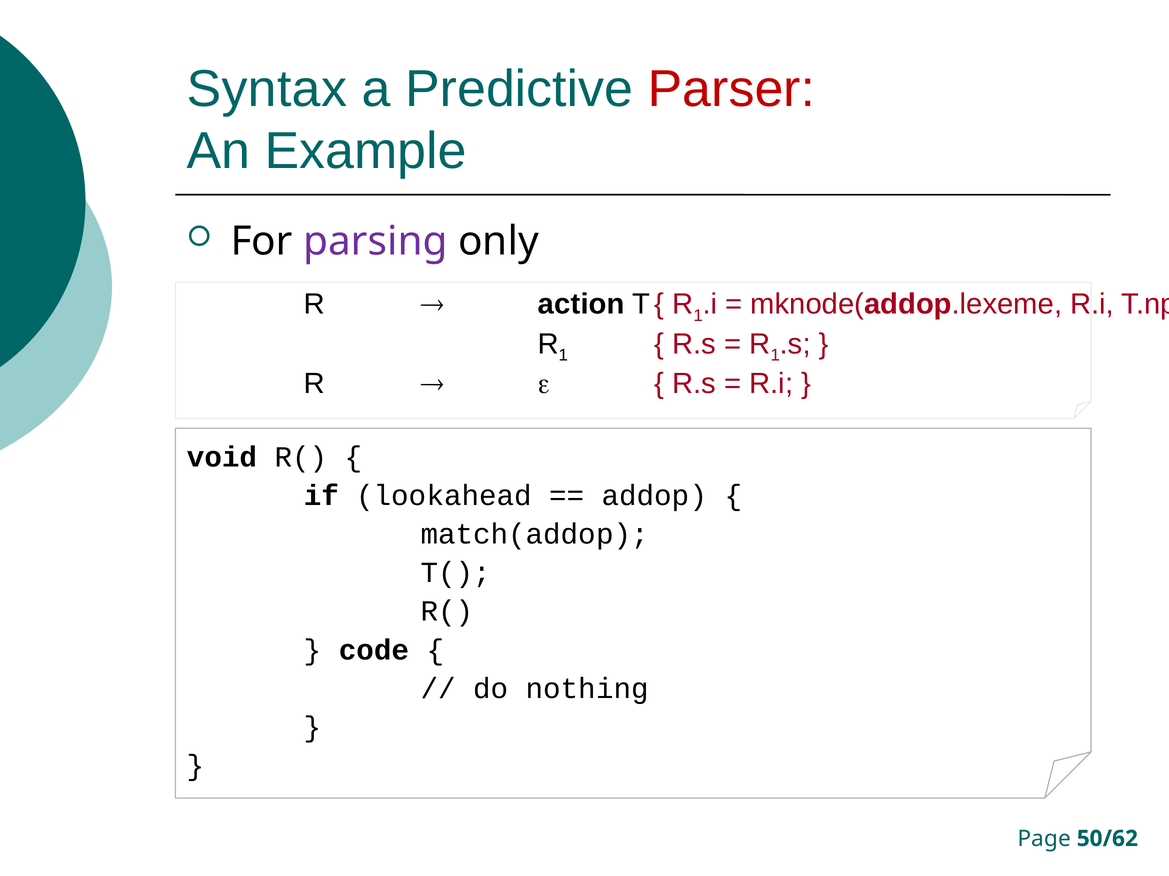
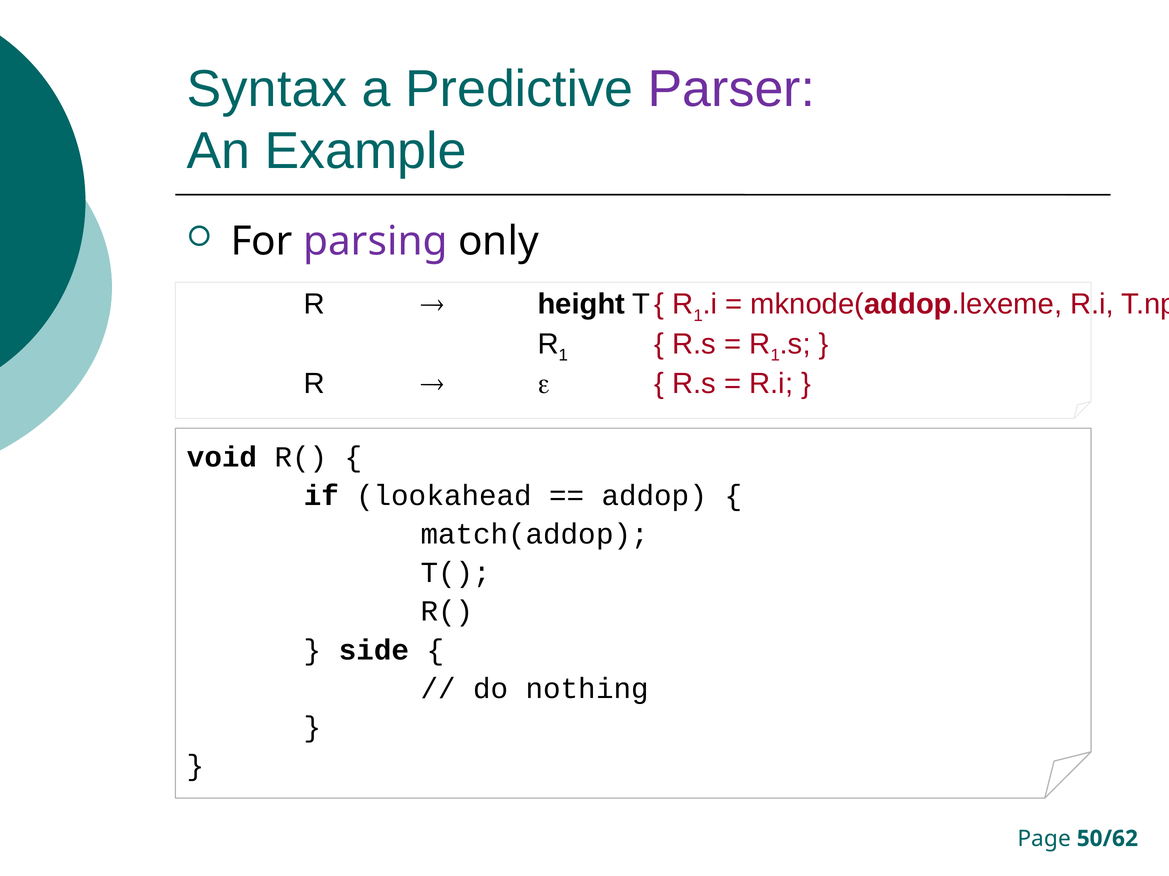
Parser colour: red -> purple (731, 89)
action: action -> height (581, 304)
code: code -> side (374, 650)
